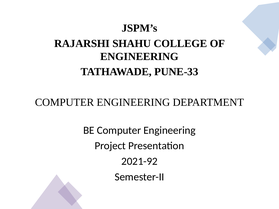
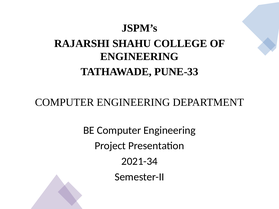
2021-92: 2021-92 -> 2021-34 (139, 162)
